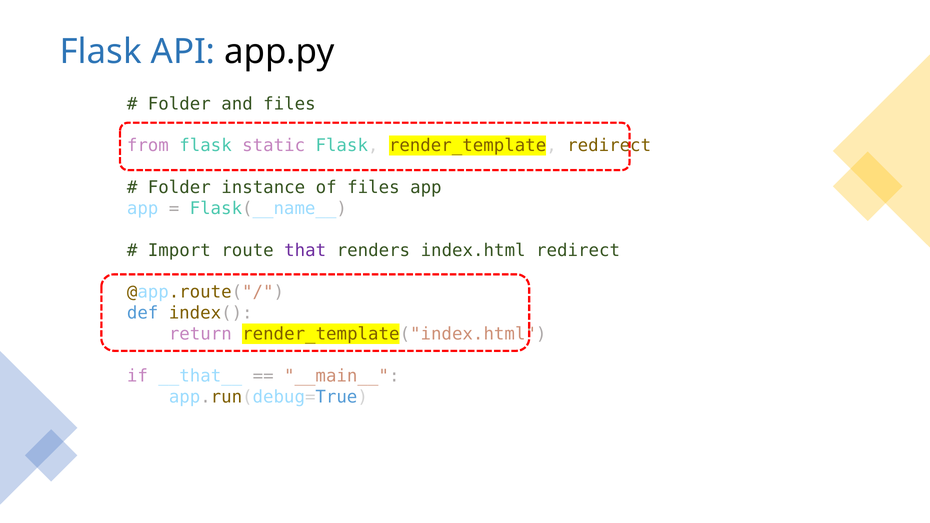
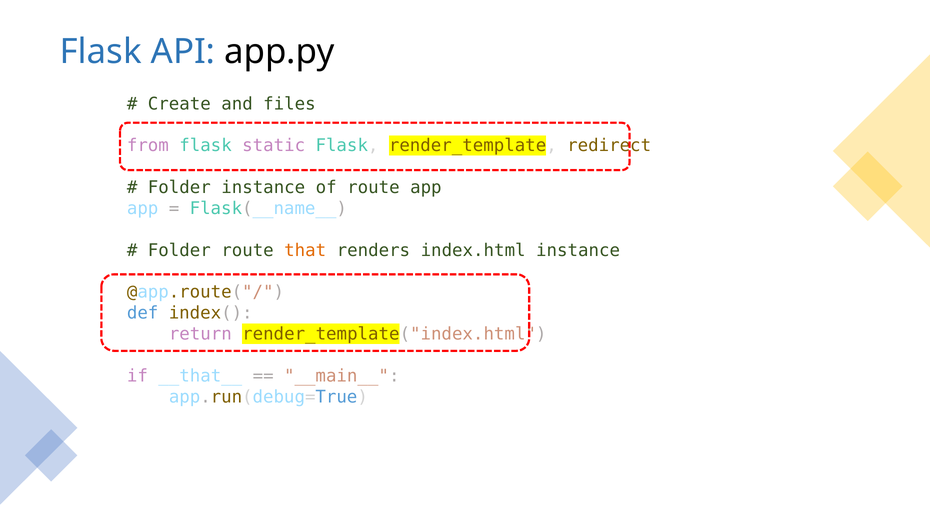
Folder: Folder -> Create (179, 104)
of files: files -> route (373, 188)
Import: Import -> Folder (179, 250)
that colour: purple -> orange (305, 250)
index.html redirect: redirect -> instance (578, 250)
